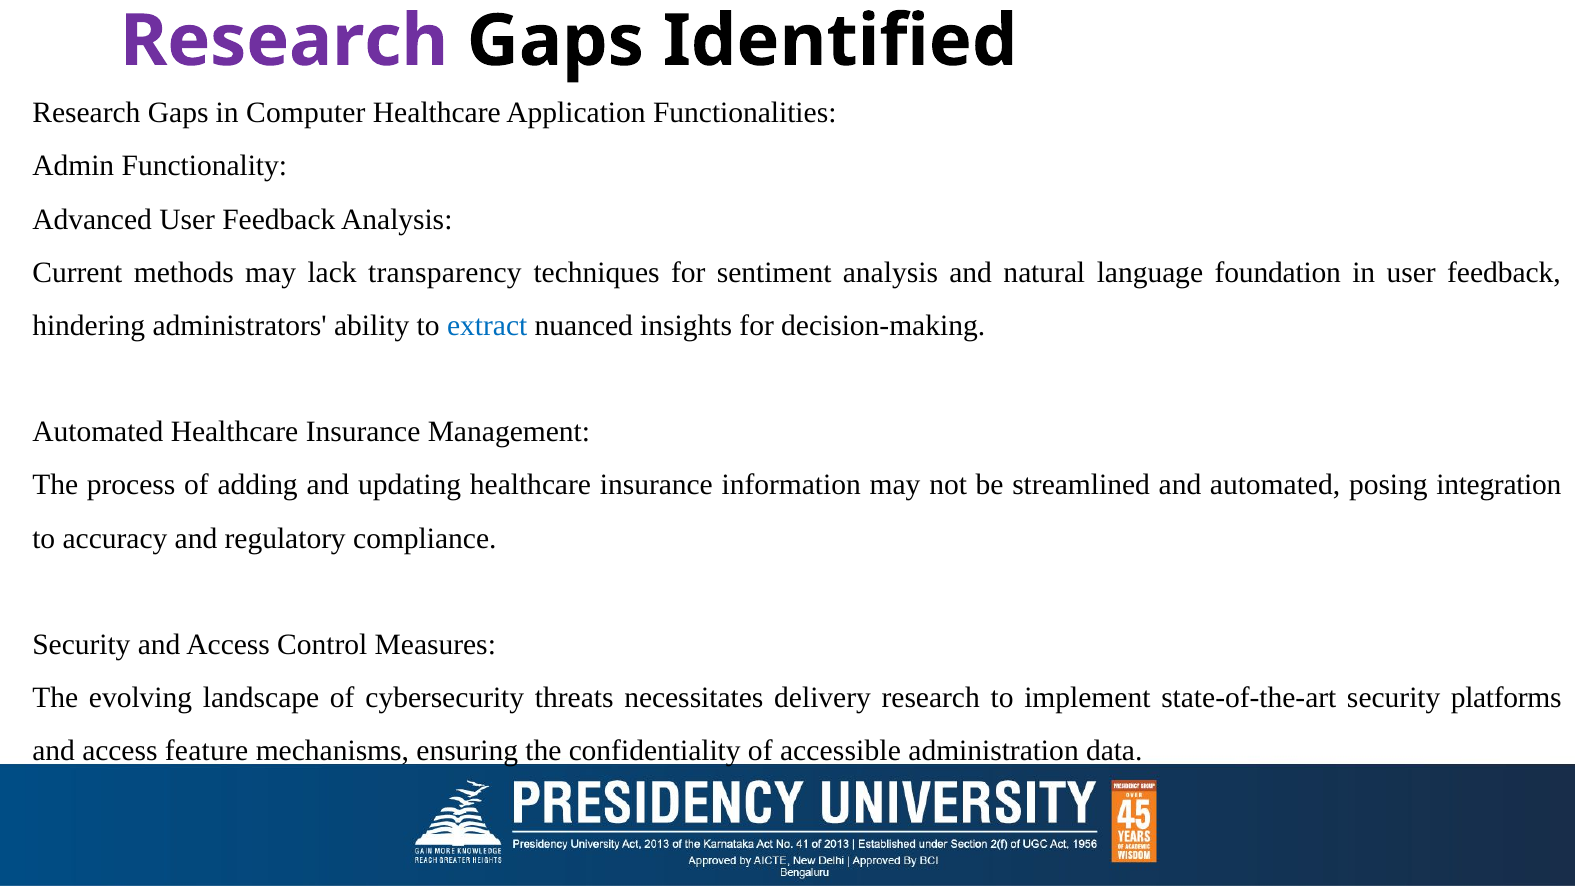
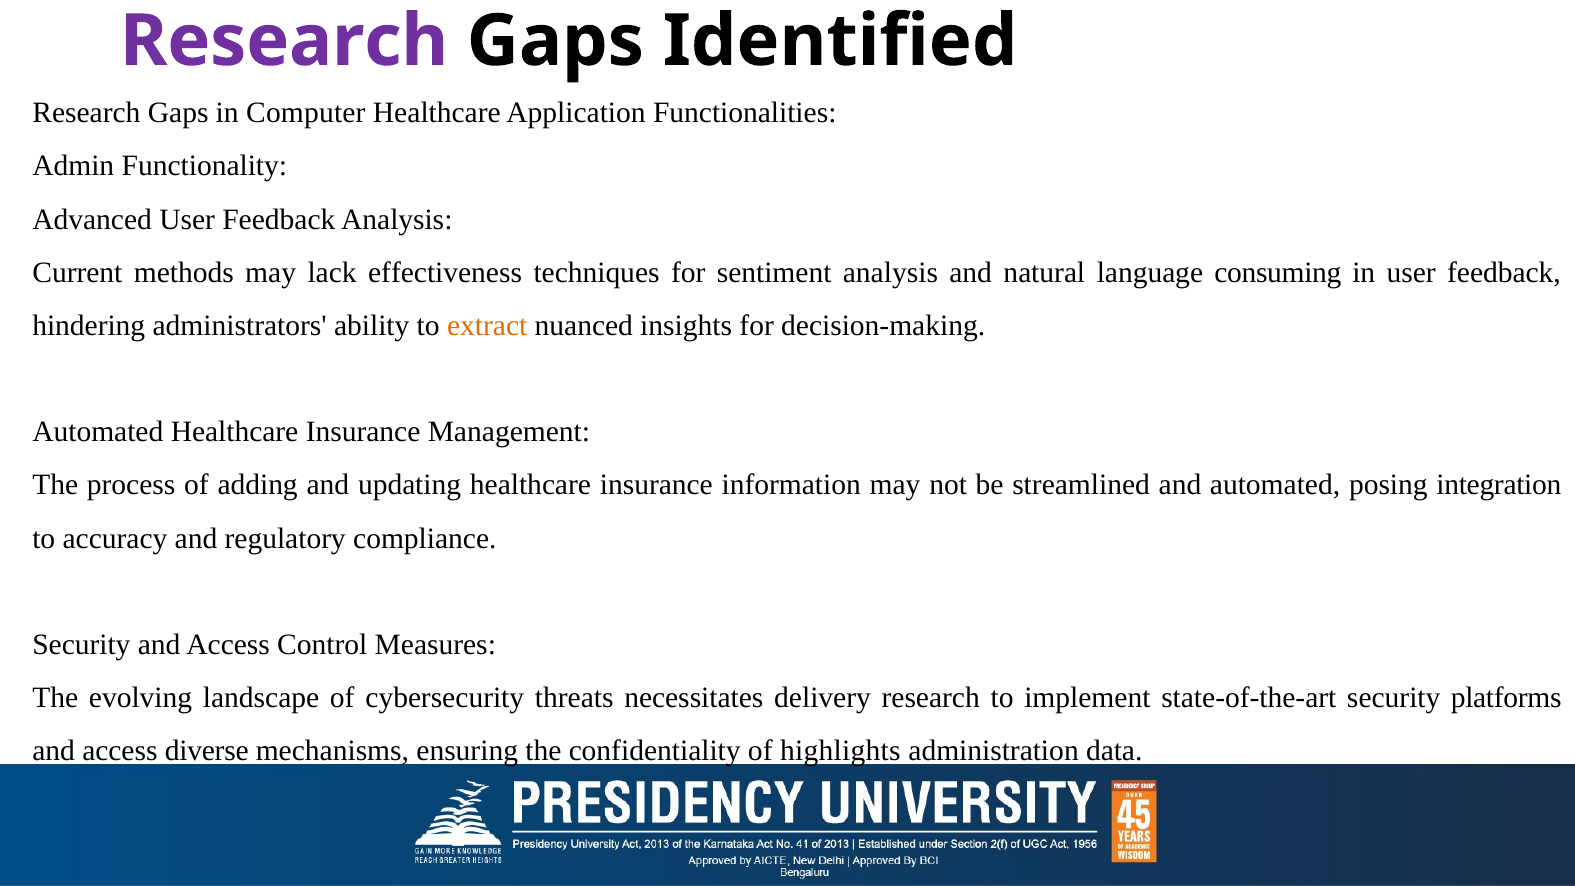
transparency: transparency -> effectiveness (445, 272)
foundation: foundation -> consuming (1278, 272)
extract colour: blue -> orange (487, 326)
feature: feature -> diverse (207, 751)
accessible: accessible -> highlights (840, 751)
